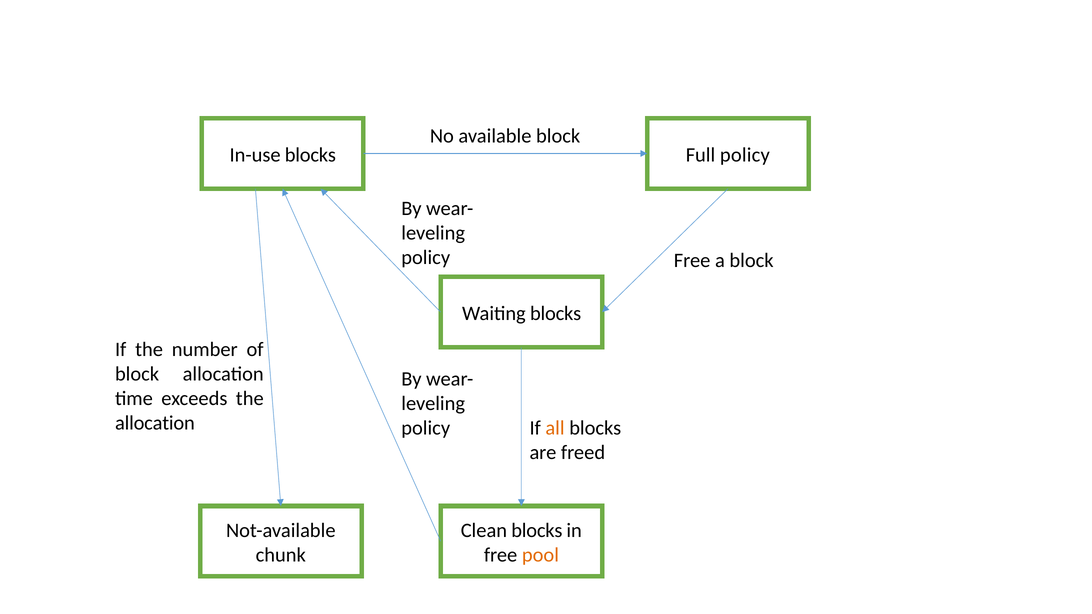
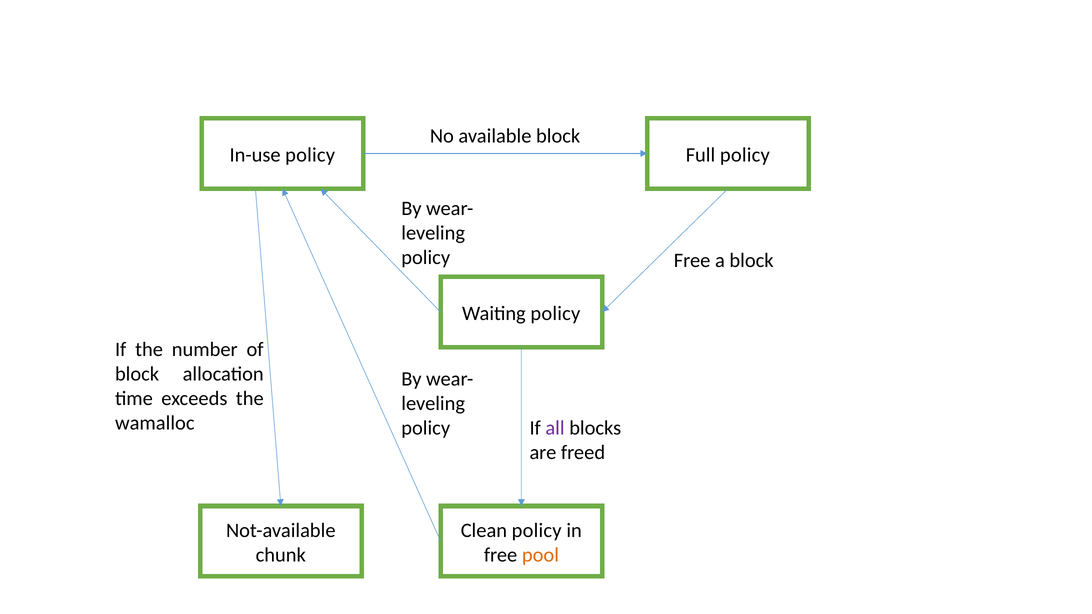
In-use blocks: blocks -> policy (310, 155)
Waiting blocks: blocks -> policy (555, 314)
allocation: allocation -> wamalloc (155, 423)
all colour: orange -> purple (555, 428)
Clean blocks: blocks -> policy (537, 531)
